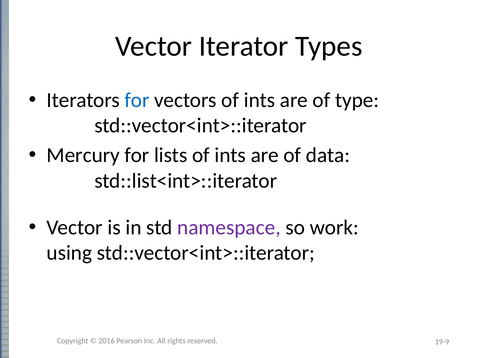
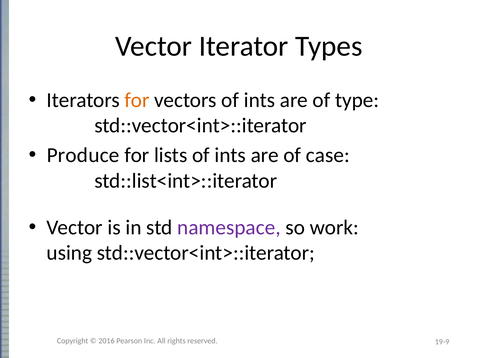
for colour: blue -> orange (137, 100)
Mercury: Mercury -> Produce (83, 156)
data: data -> case (328, 156)
